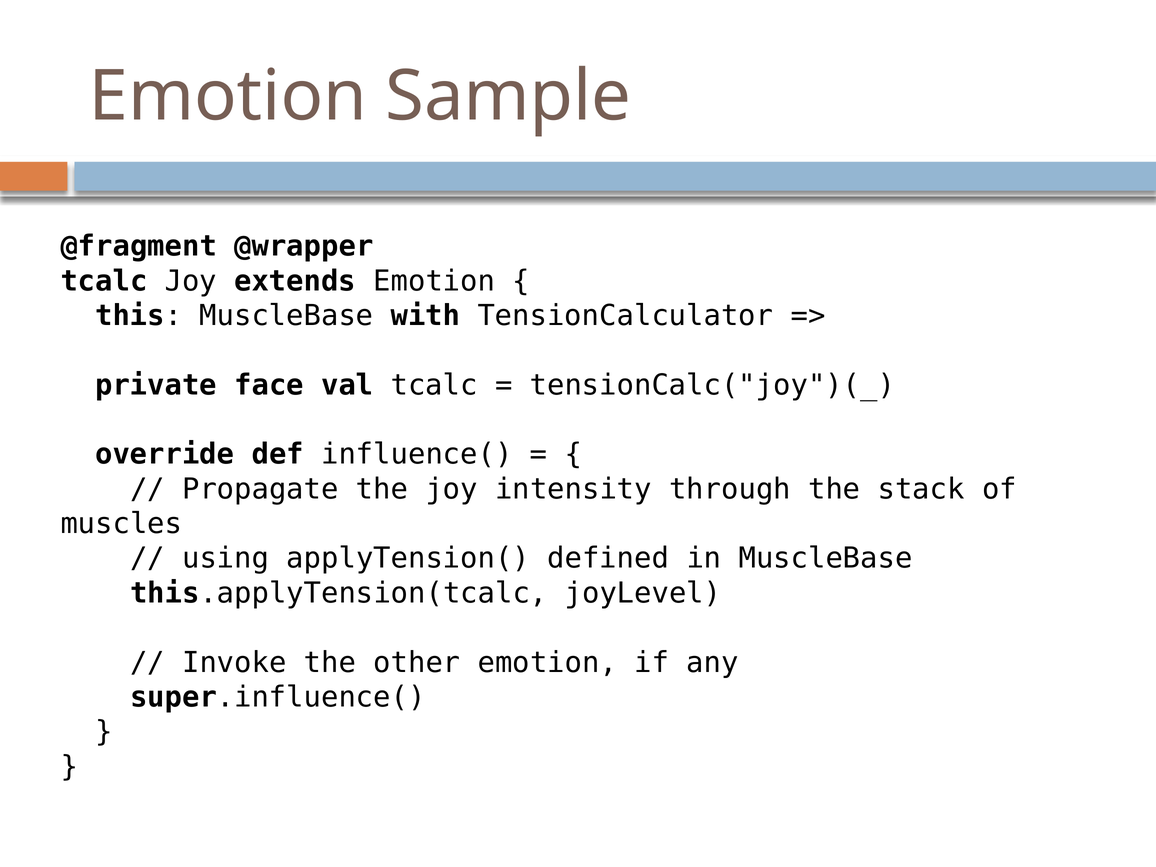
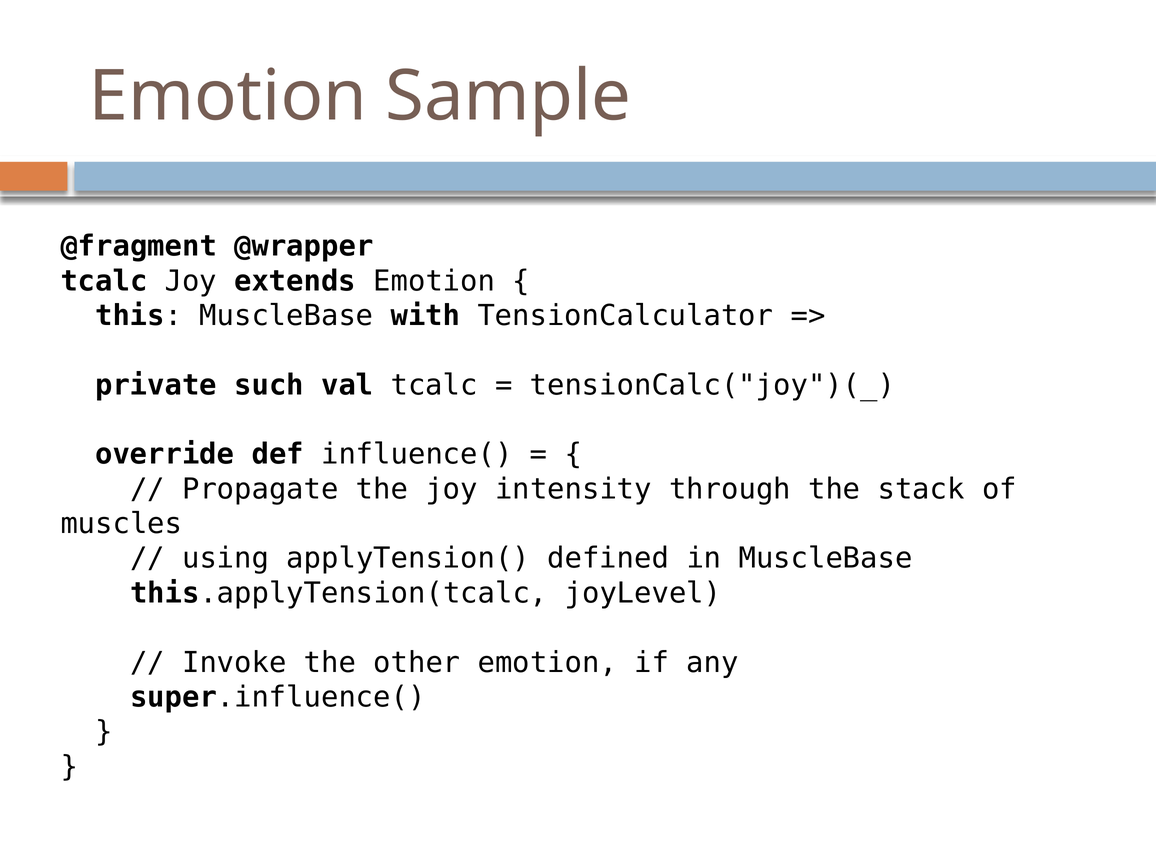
face: face -> such (269, 385)
